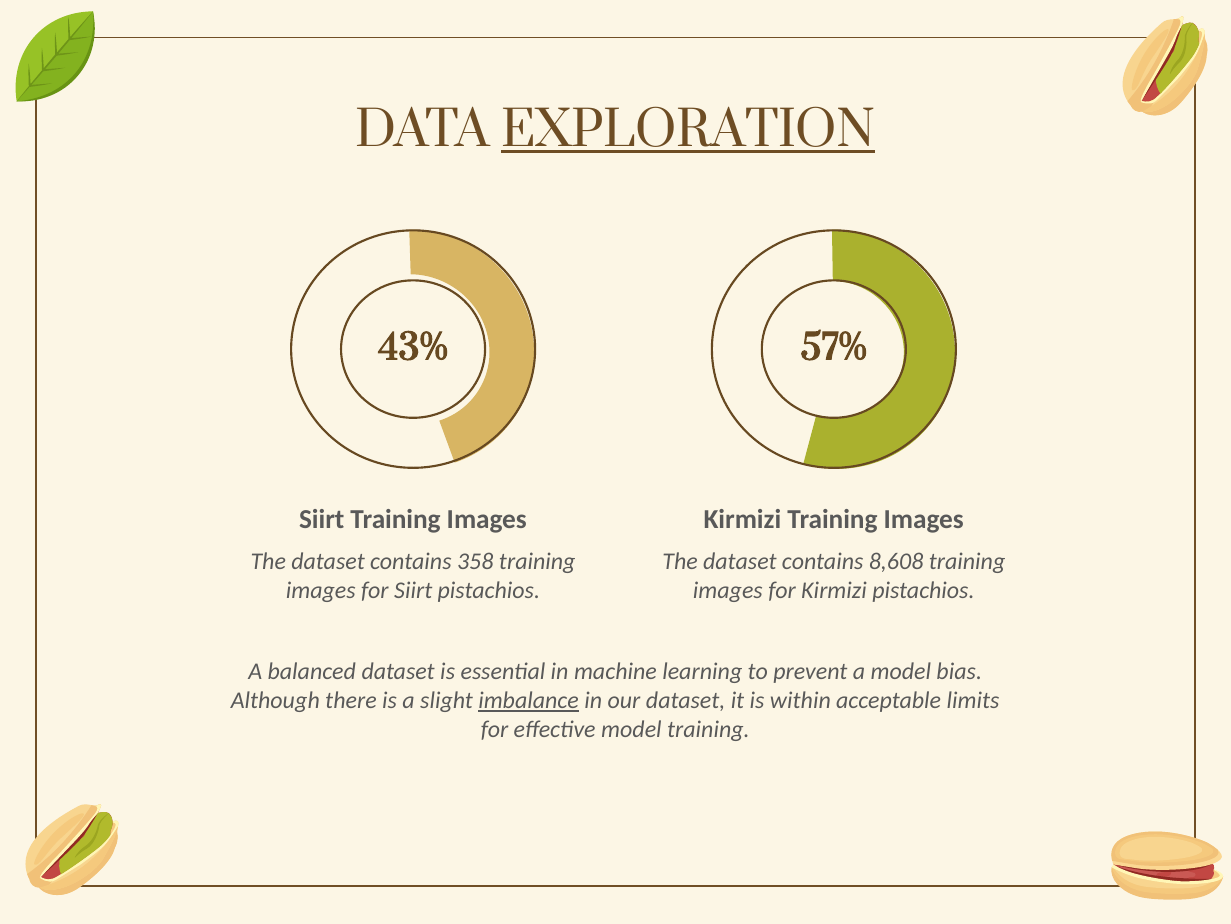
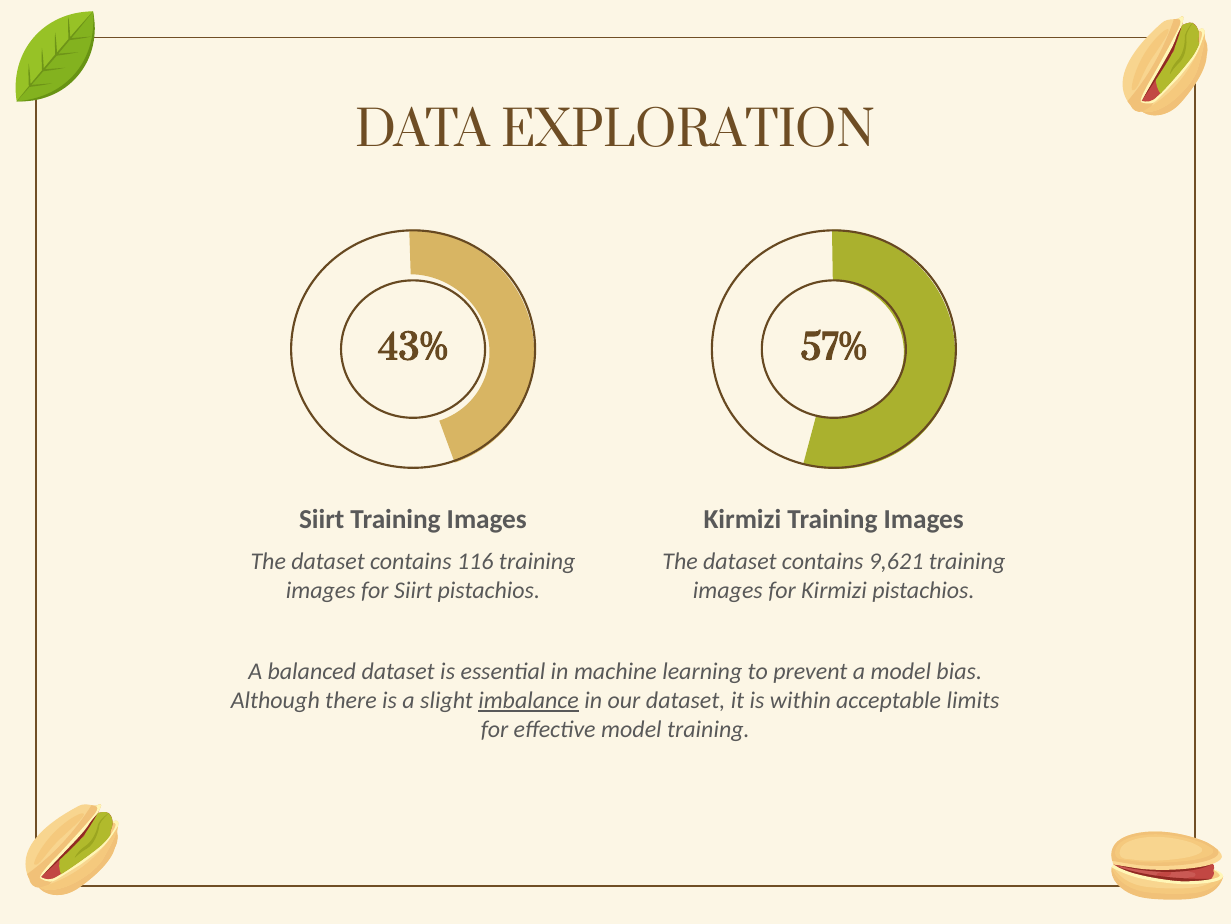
EXPLORATION underline: present -> none (689, 130)
358: 358 -> 116 (475, 561)
8,608: 8,608 -> 9,621 (896, 561)
